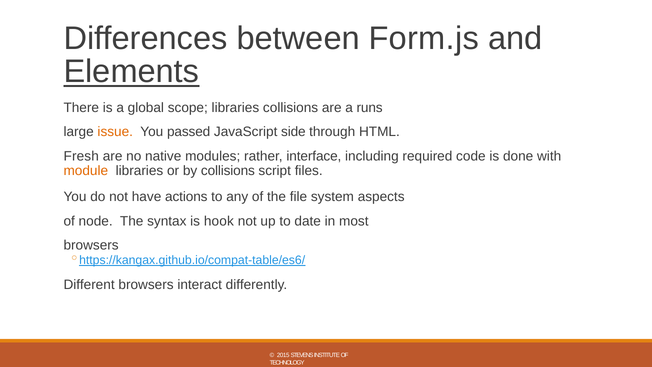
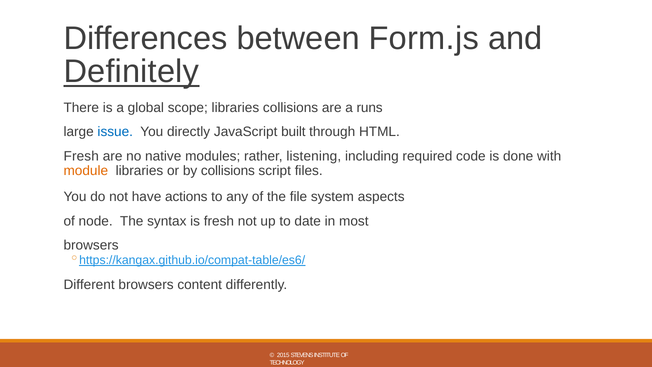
Elements: Elements -> Definitely (131, 72)
issue colour: orange -> blue (115, 132)
passed: passed -> directly (189, 132)
side: side -> built (293, 132)
interface: interface -> listening (314, 156)
is hook: hook -> fresh (219, 221)
interact: interact -> content (200, 285)
